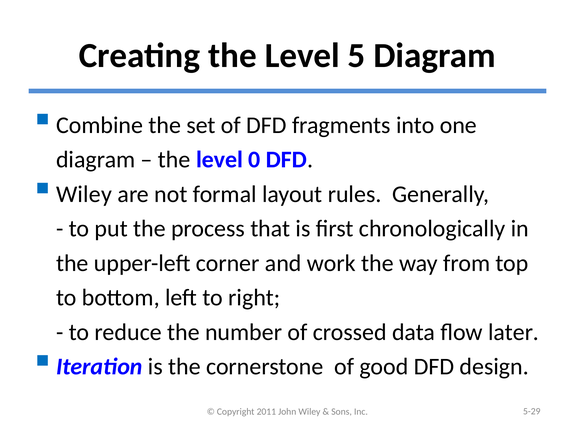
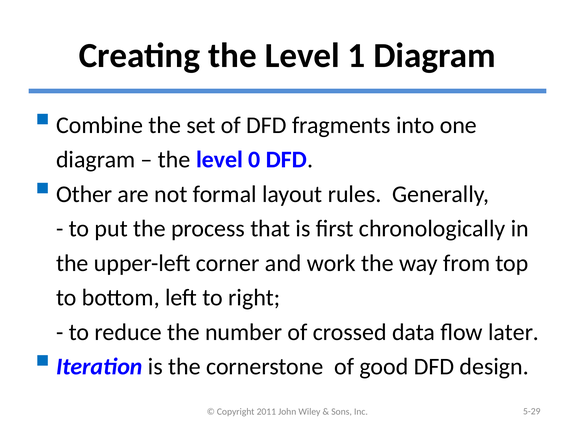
5: 5 -> 1 (357, 56)
Wiley: Wiley -> Other (84, 194)
